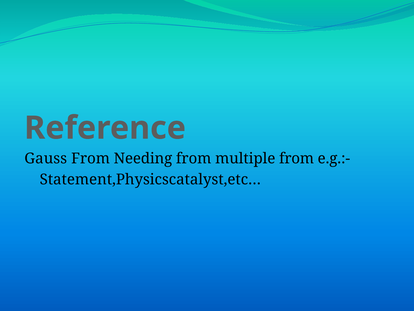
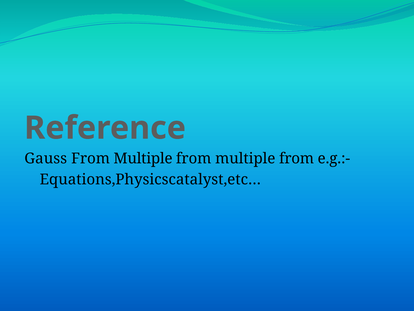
Needing: Needing -> Multiple (143, 158)
Statement,Physicscatalyst,etc…: Statement,Physicscatalyst,etc… -> Equations,Physicscatalyst,etc… (150, 179)
